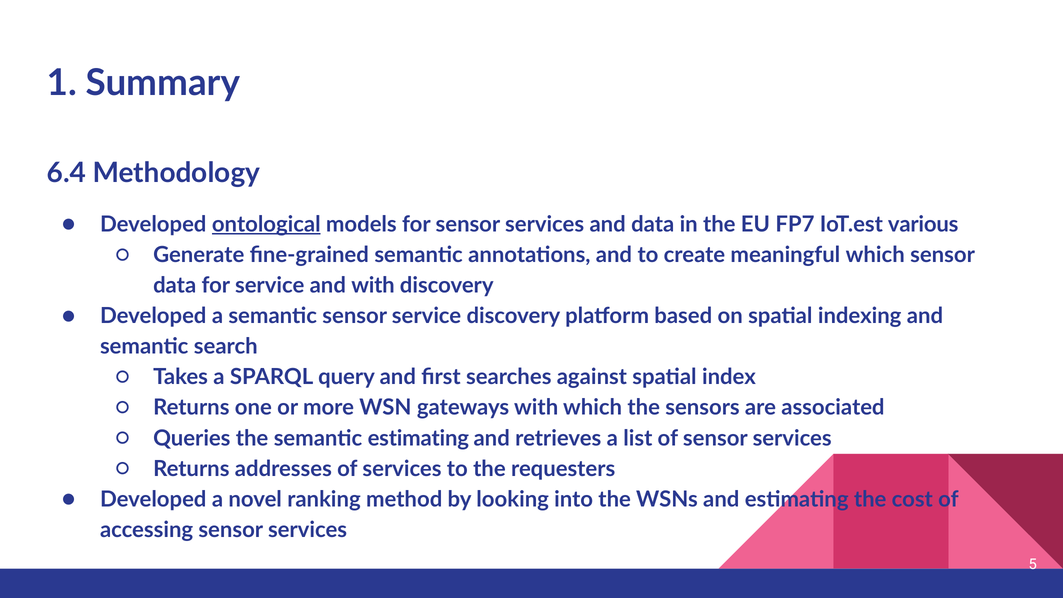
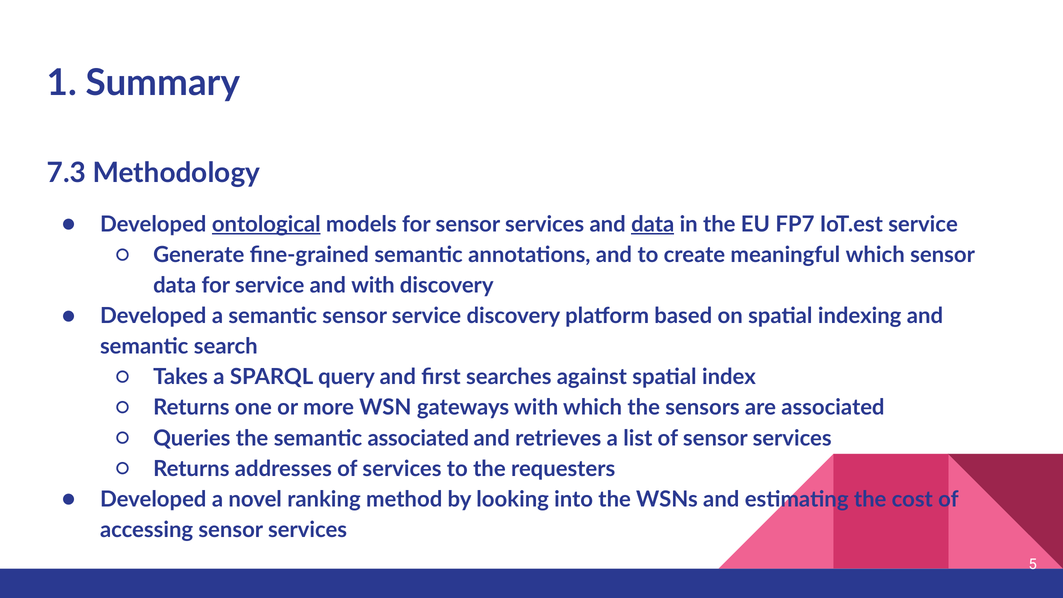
6.4: 6.4 -> 7.3 (66, 173)
data underline: none -> present (653, 224)
IoT.est various: various -> service (923, 224)
semantic estimating: estimating -> associated (418, 438)
